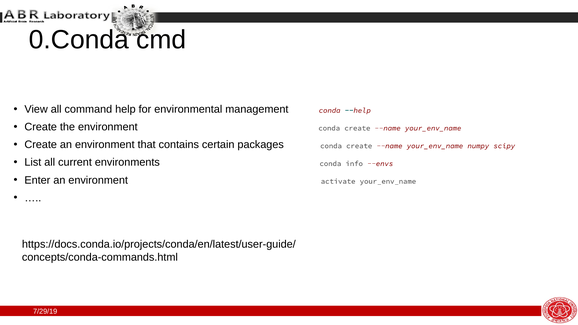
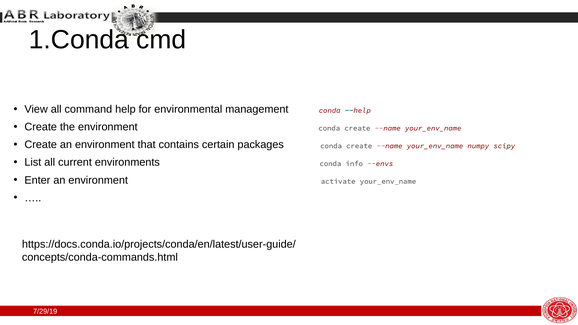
0.Conda: 0.Conda -> 1.Conda (79, 40)
